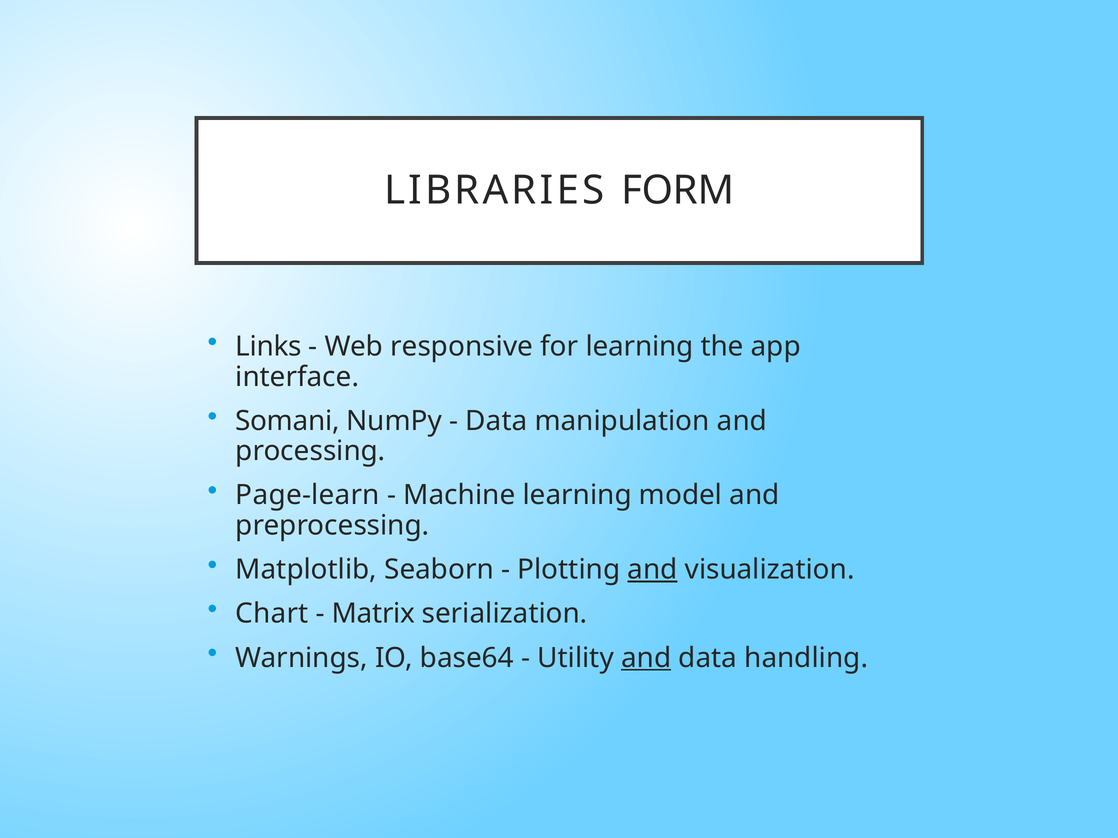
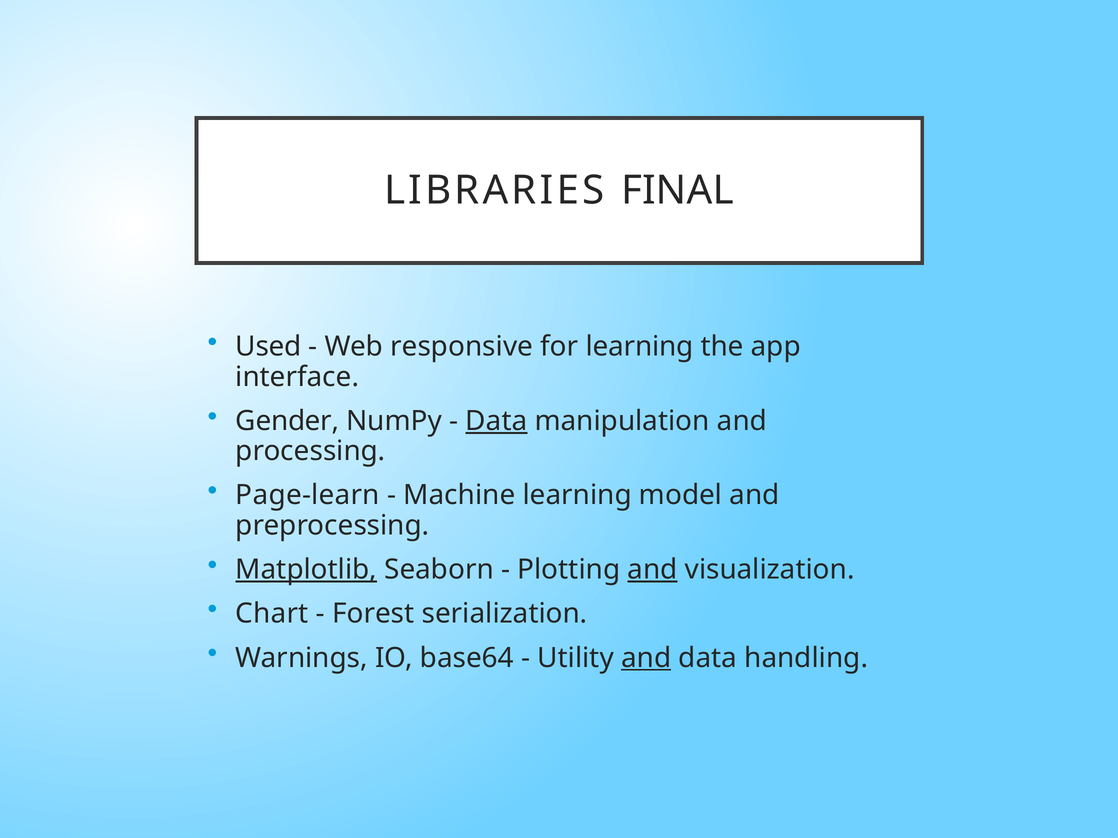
FORM: FORM -> FINAL (677, 190)
Links: Links -> Used (268, 347)
Somani: Somani -> Gender (287, 421)
Data underline: none -> present (496, 421)
Matplotlib underline: none -> present (306, 570)
Matrix: Matrix -> Forest (373, 614)
